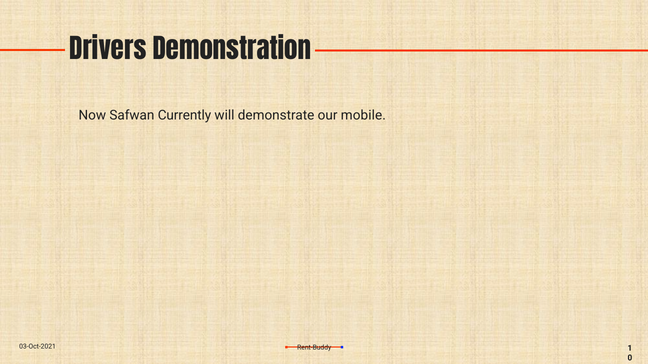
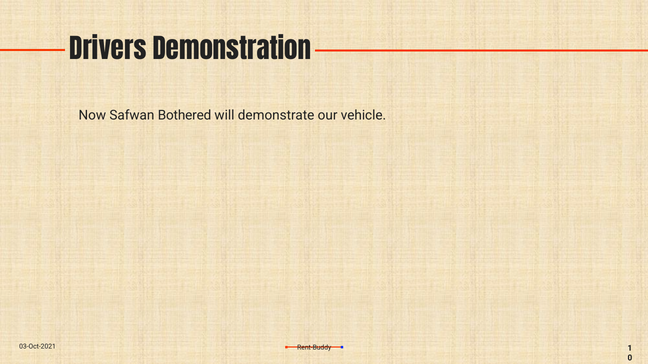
Currently: Currently -> Bothered (185, 115)
mobile: mobile -> vehicle (363, 115)
